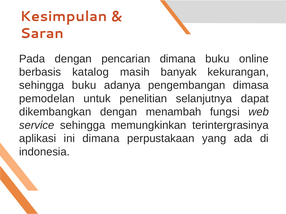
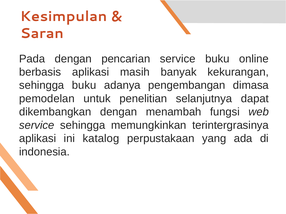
pencarian dimana: dimana -> service (178, 59)
berbasis katalog: katalog -> aplikasi (91, 72)
ini dimana: dimana -> katalog (101, 139)
